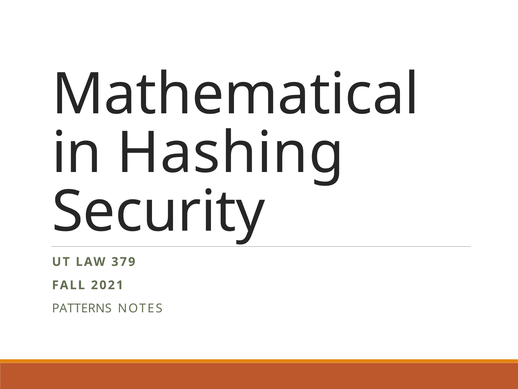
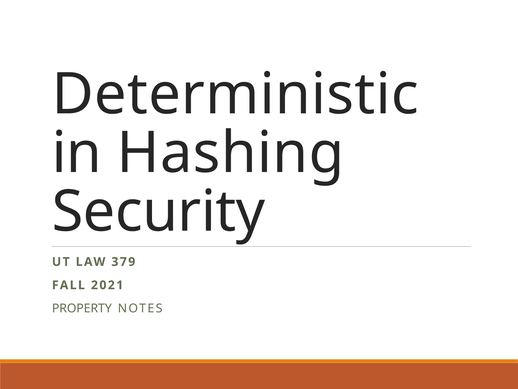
Mathematical: Mathematical -> Deterministic (235, 94)
PATTERNS: PATTERNS -> PROPERTY (82, 308)
